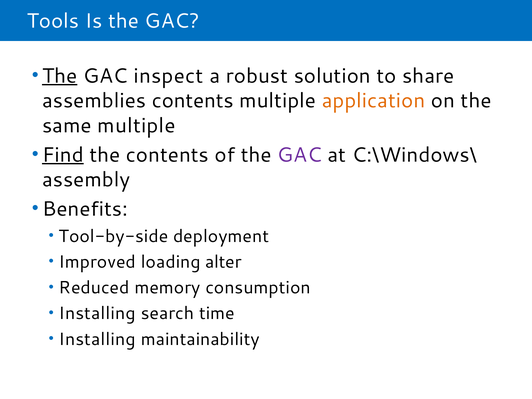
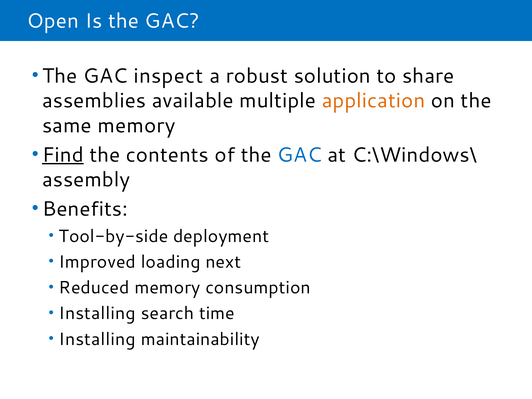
Tools: Tools -> Open (53, 21)
The underline: present -> none (60, 76)
assemblies contents: contents -> available (193, 101)
same multiple: multiple -> memory (136, 126)
GAC colour: purple -> blue (300, 155)
alter: alter -> next (223, 262)
